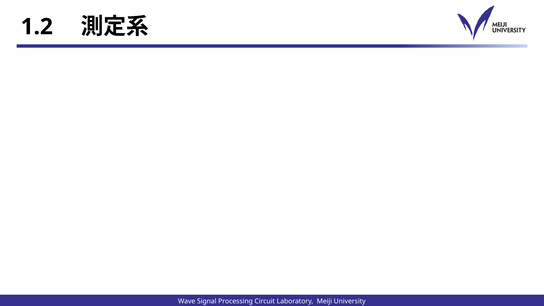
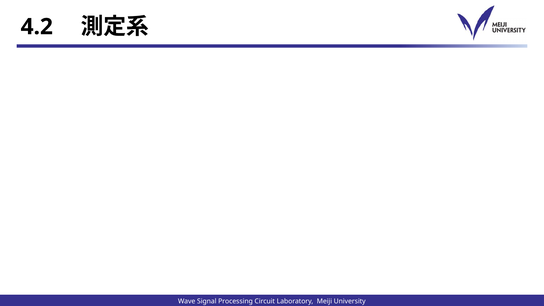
1.2: 1.2 -> 4.2 (37, 27)
